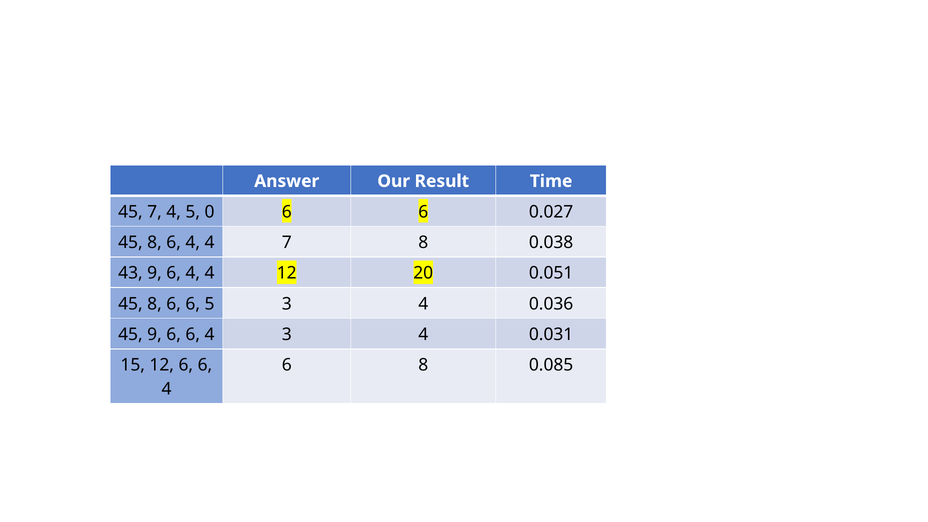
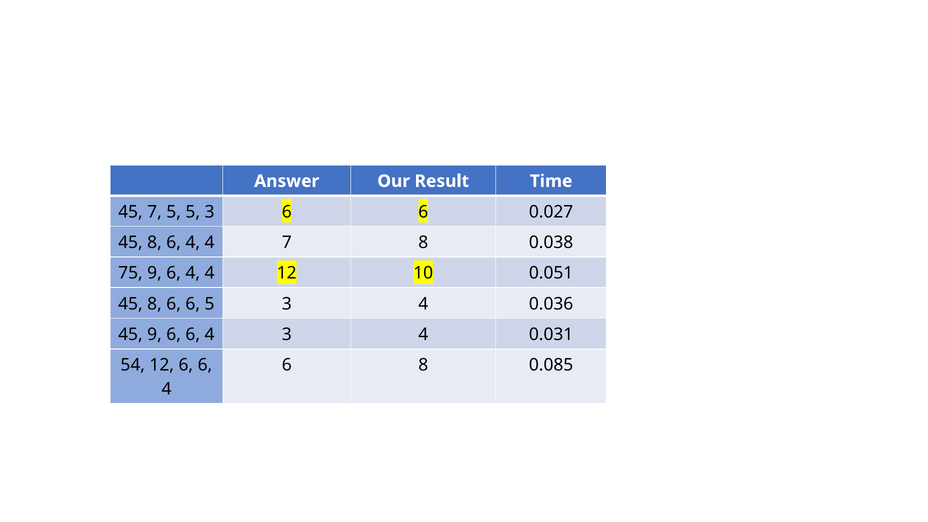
7 4: 4 -> 5 (174, 212)
0: 0 -> 3 (210, 212)
43: 43 -> 75 (130, 273)
20: 20 -> 10 (423, 273)
15: 15 -> 54 (133, 365)
